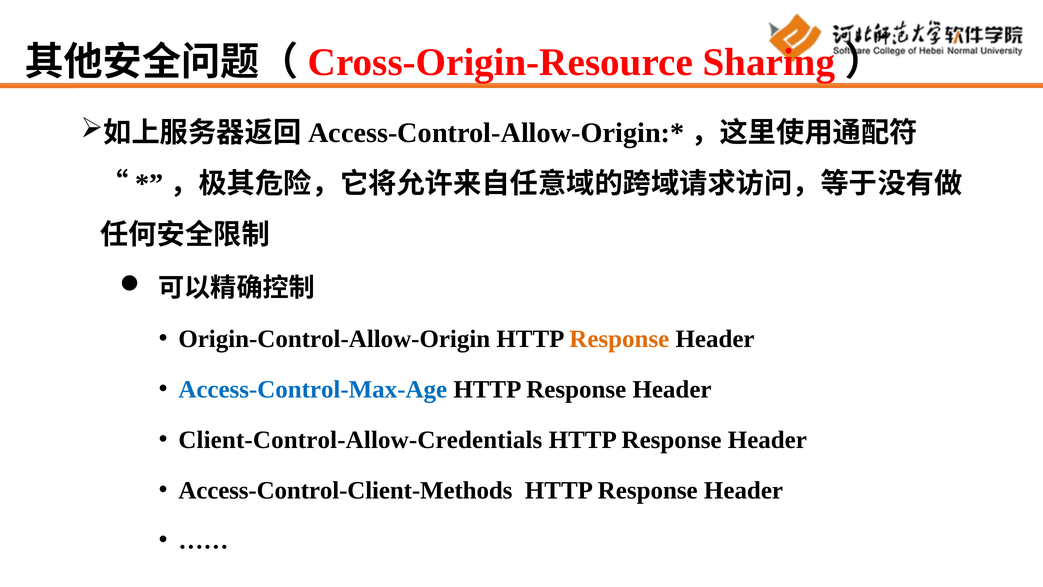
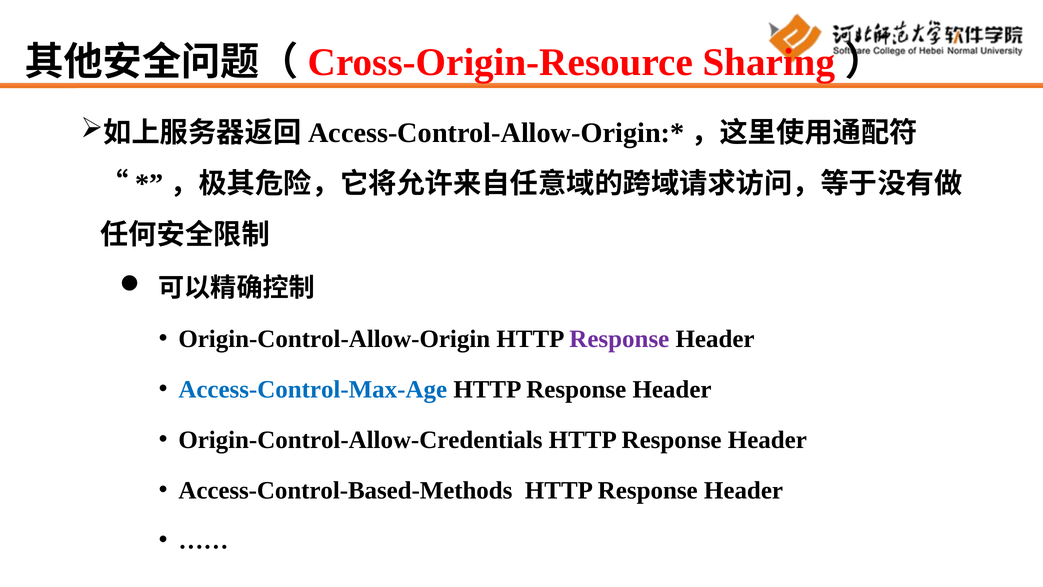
Response colour: orange -> purple (619, 339)
Client-Control-Allow-Credentials: Client-Control-Allow-Credentials -> Origin-Control-Allow-Credentials (360, 440)
Access-Control-Client-Methods: Access-Control-Client-Methods -> Access-Control-Based-Methods (345, 490)
